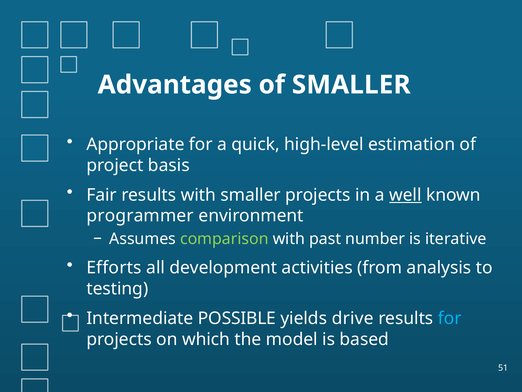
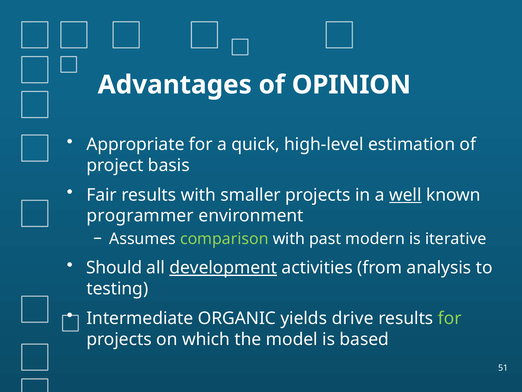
of SMALLER: SMALLER -> OPINION (351, 85)
number: number -> modern (375, 239)
Efforts: Efforts -> Should (114, 268)
development underline: none -> present (223, 268)
POSSIBLE: POSSIBLE -> ORGANIC (237, 318)
for colour: light blue -> light green (450, 318)
